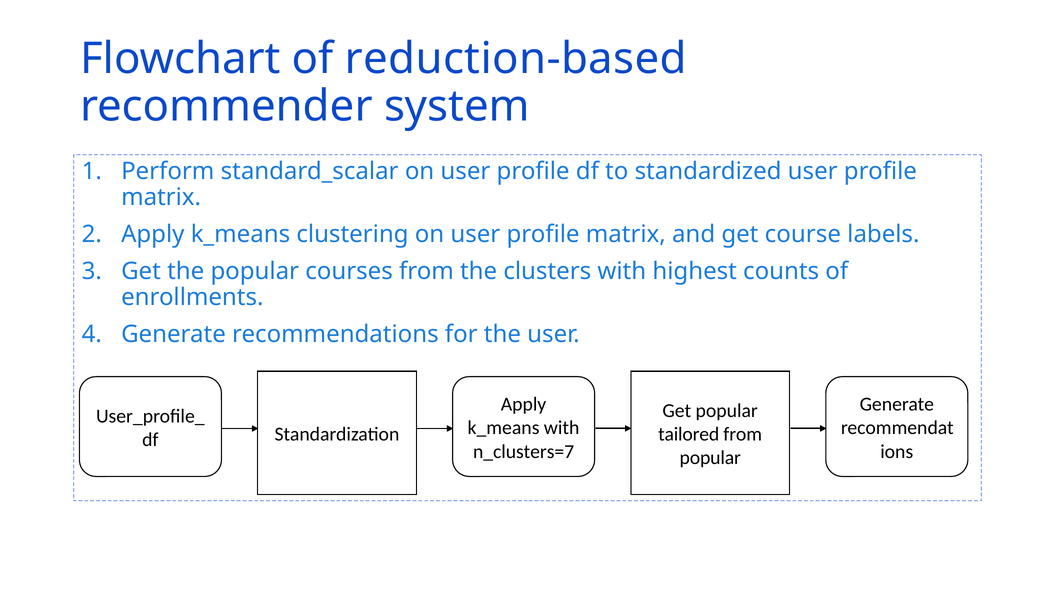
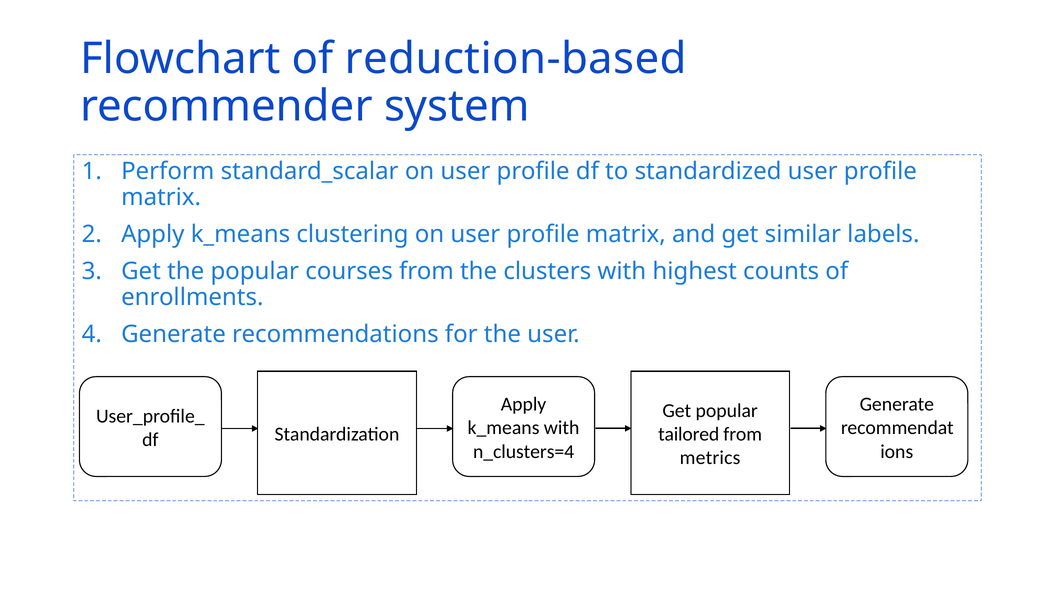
course: course -> similar (803, 234)
n_clusters=7: n_clusters=7 -> n_clusters=4 (524, 451)
popular: popular -> metrics (710, 458)
